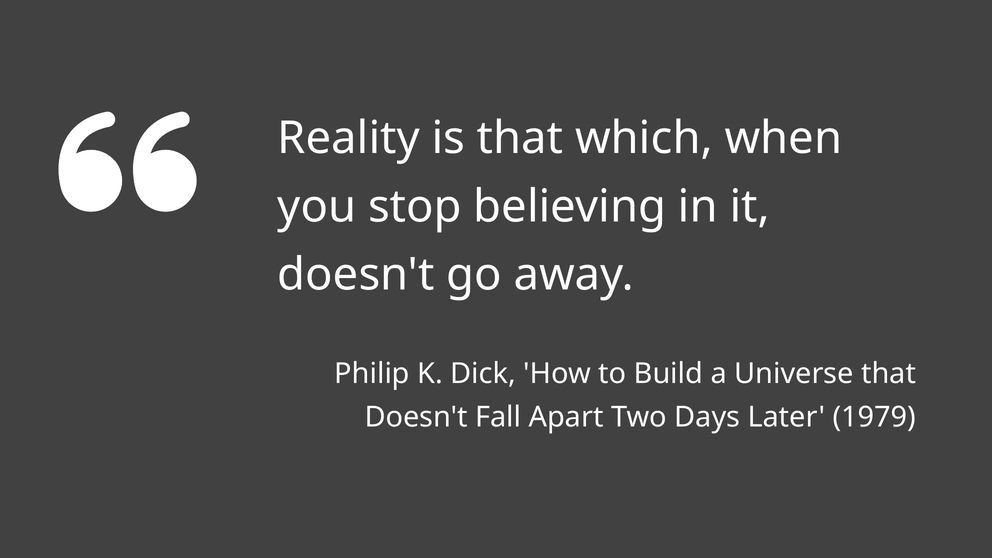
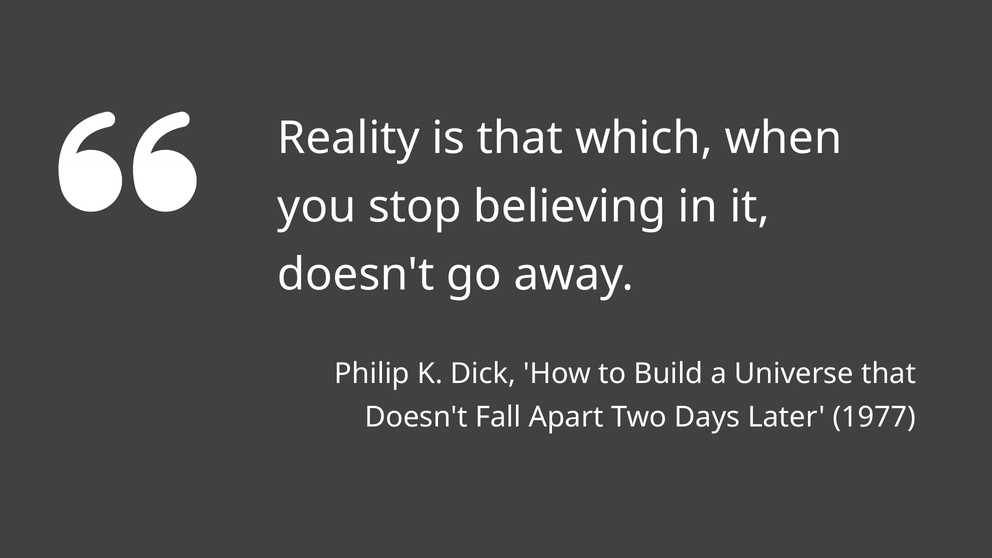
1979: 1979 -> 1977 (874, 417)
